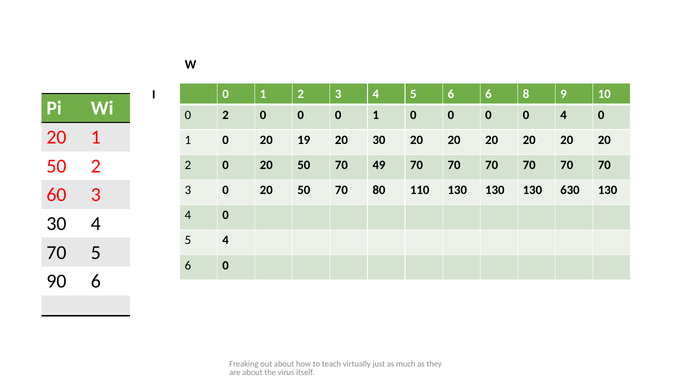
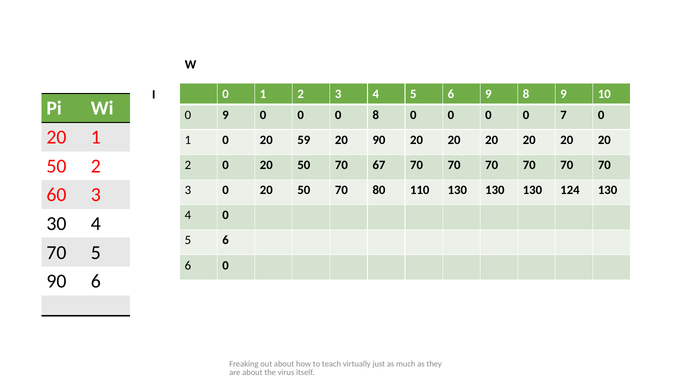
6 6: 6 -> 9 (488, 94)
0 2: 2 -> 9 (226, 115)
0 0 1: 1 -> 8 (376, 115)
0 4: 4 -> 7 (564, 115)
19: 19 -> 59 (304, 140)
20 30: 30 -> 90 (379, 140)
49: 49 -> 67 (379, 165)
630: 630 -> 124 (570, 190)
4: 4 -> 6 (226, 240)
